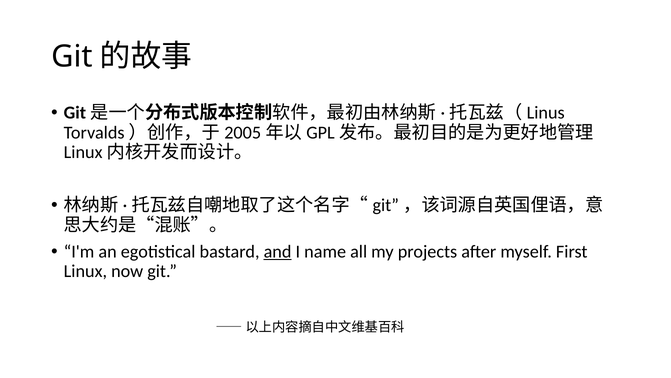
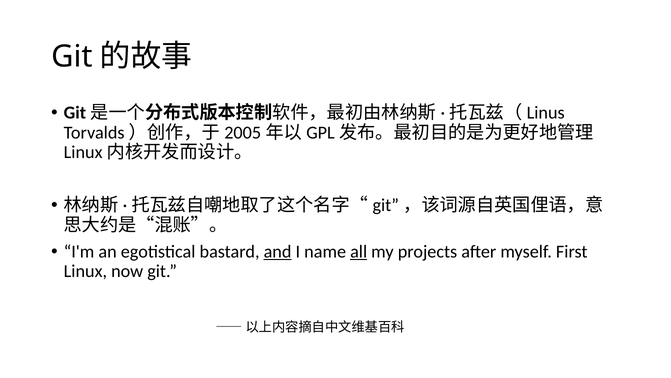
all underline: none -> present (359, 251)
